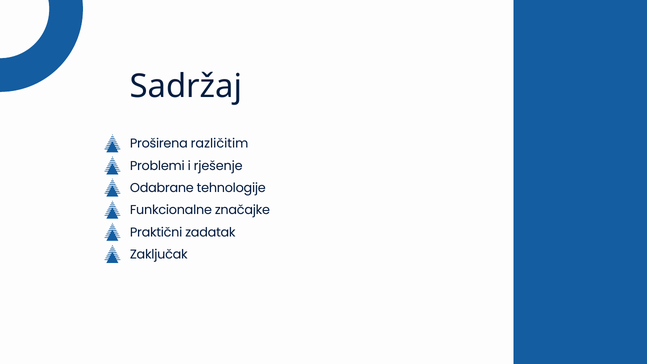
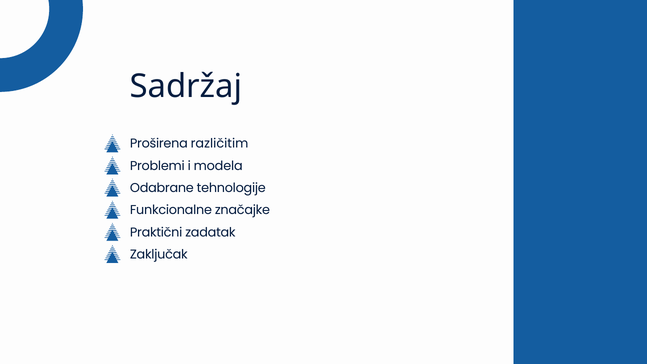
rješenje: rješenje -> modela (218, 166)
